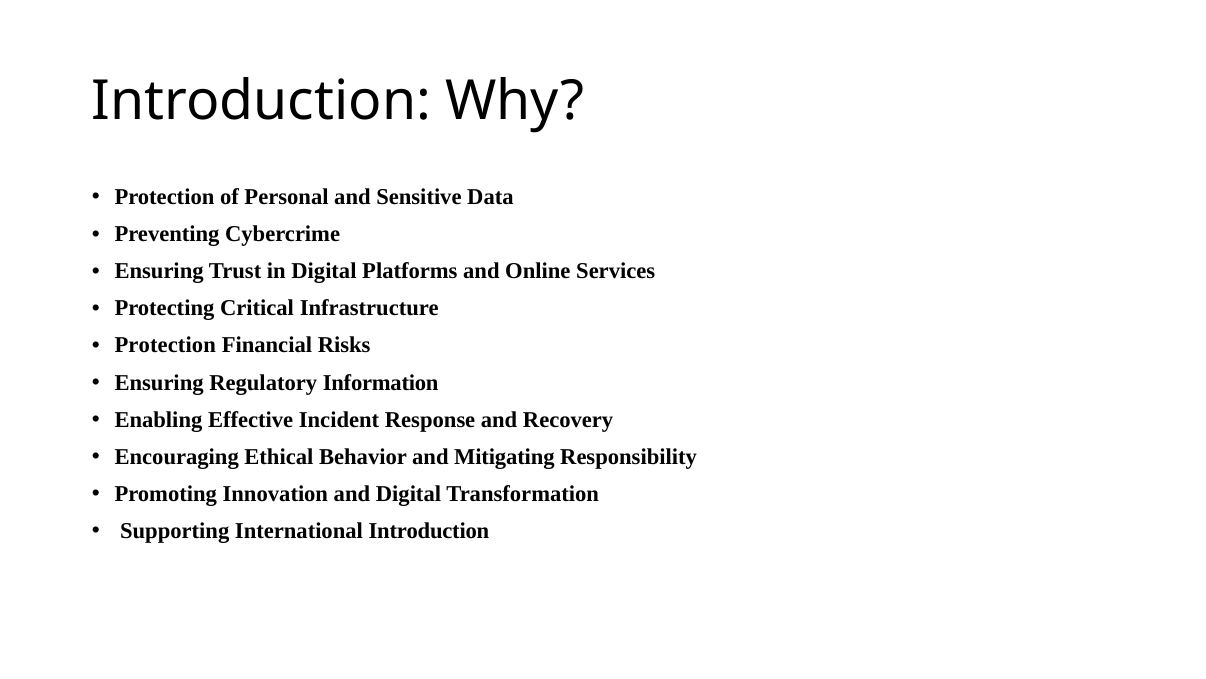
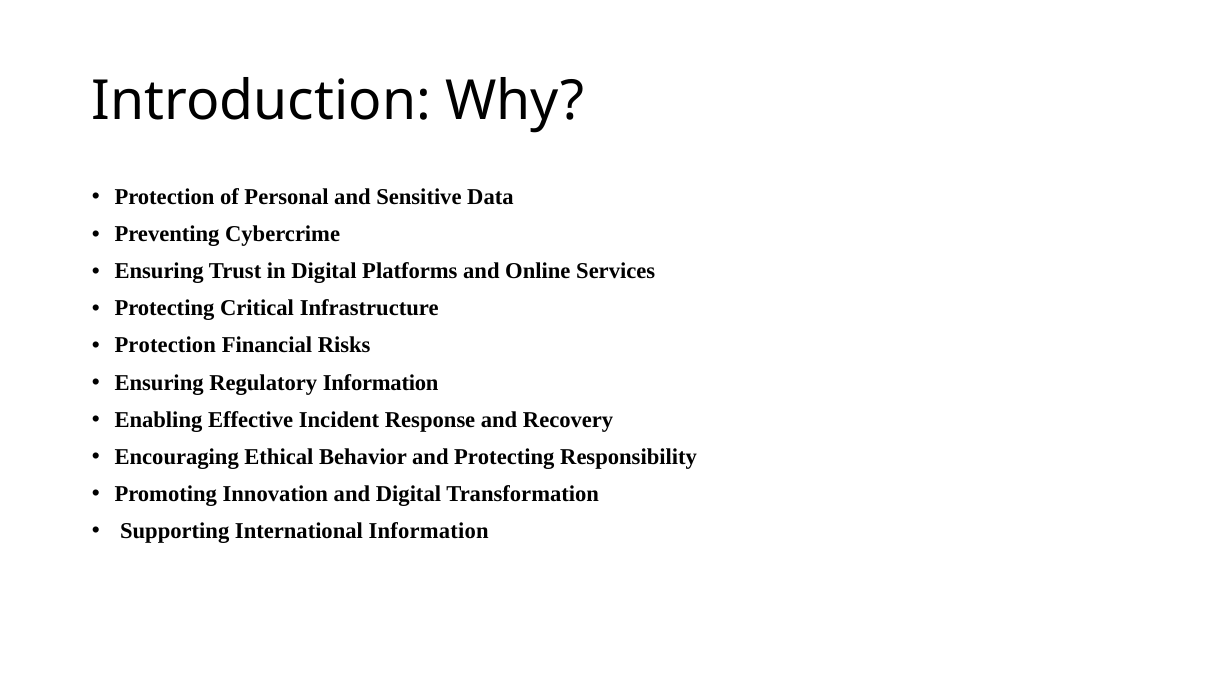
and Mitigating: Mitigating -> Protecting (504, 456)
International Introduction: Introduction -> Information (429, 530)
